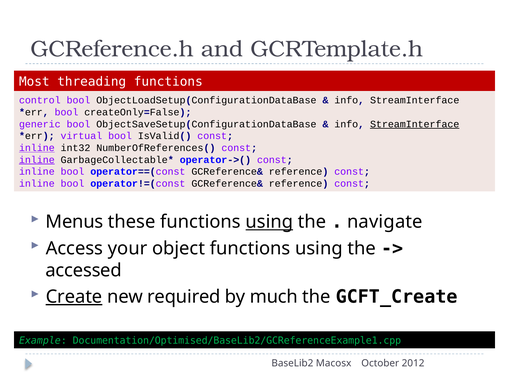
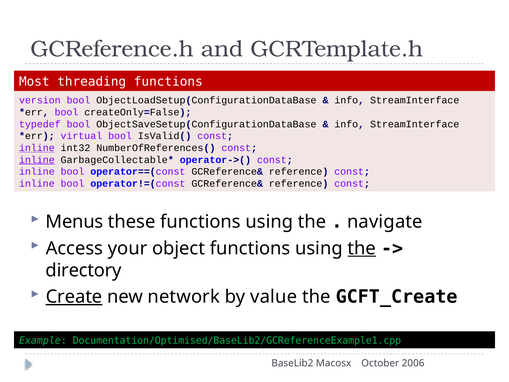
control: control -> version (40, 100)
generic: generic -> typedef (40, 124)
StreamInterface underline: present -> none (415, 124)
using underline: present -> none (269, 222)
the underline: none -> present (362, 248)
accessed: accessed -> directory (84, 270)
required: required -> network (184, 297)
much: much -> value (274, 297)
2012: 2012 -> 2006 (413, 363)
